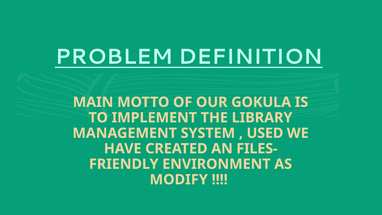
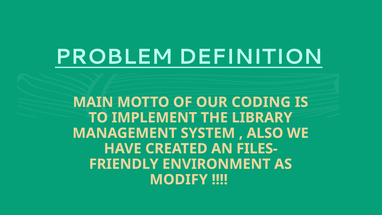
GOKULA: GOKULA -> CODING (261, 102)
USED: USED -> ALSO (265, 133)
